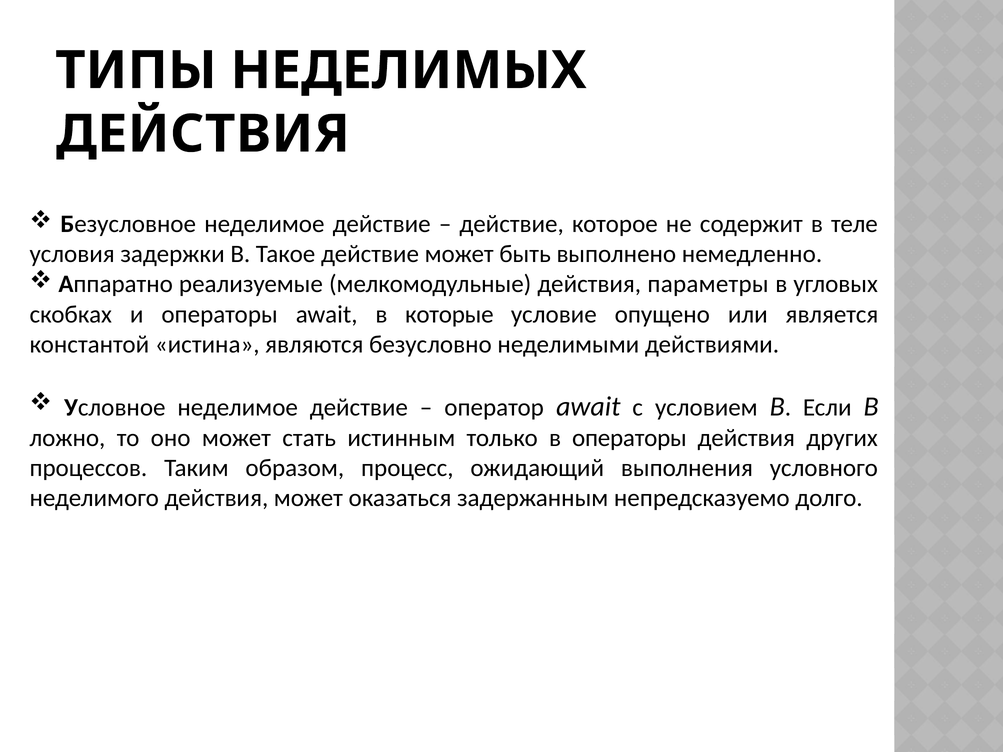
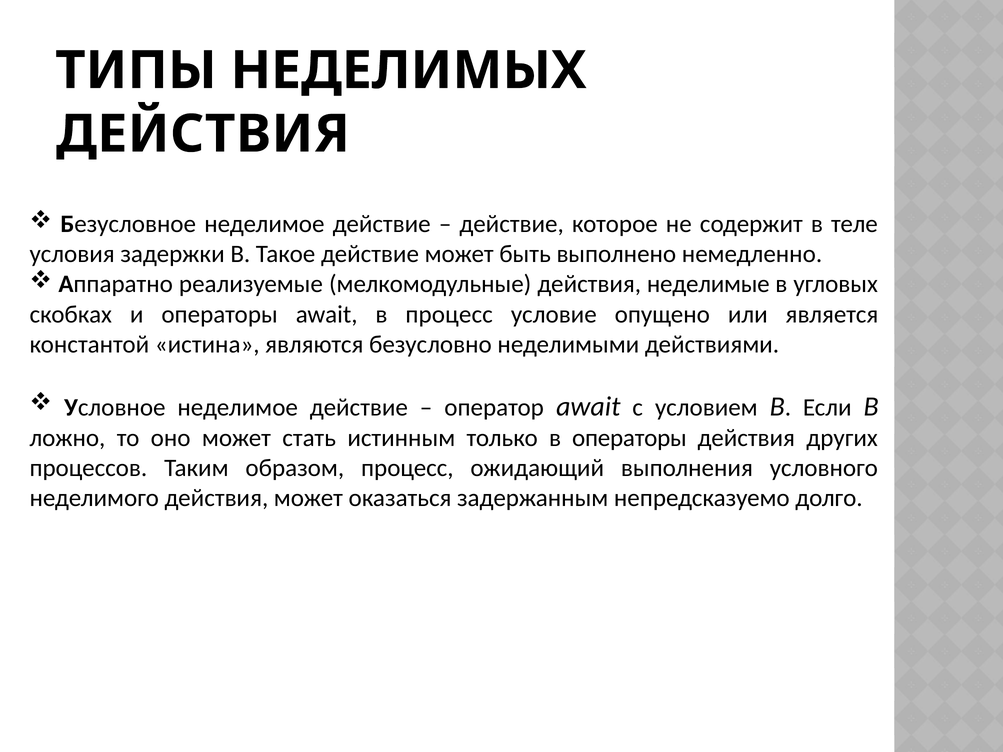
параметры: параметры -> неделимые (708, 284)
в которые: которые -> процесс (449, 314)
